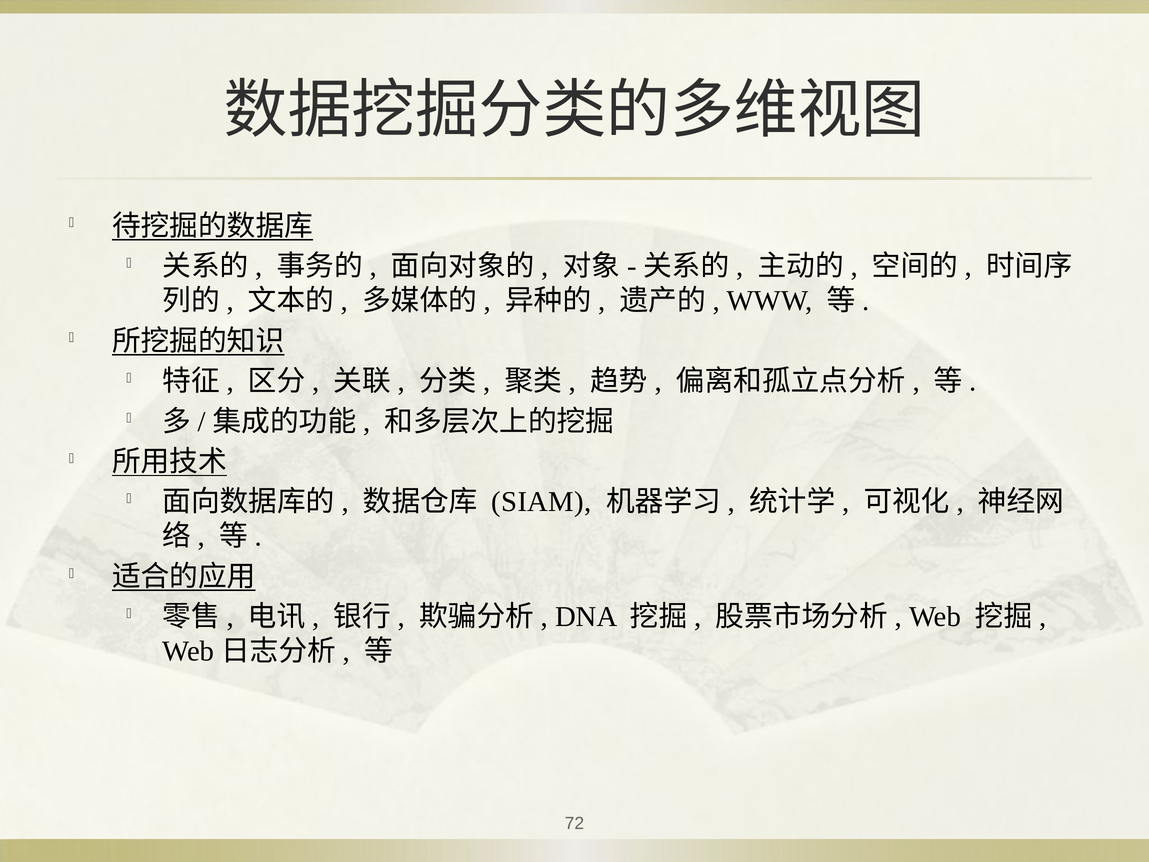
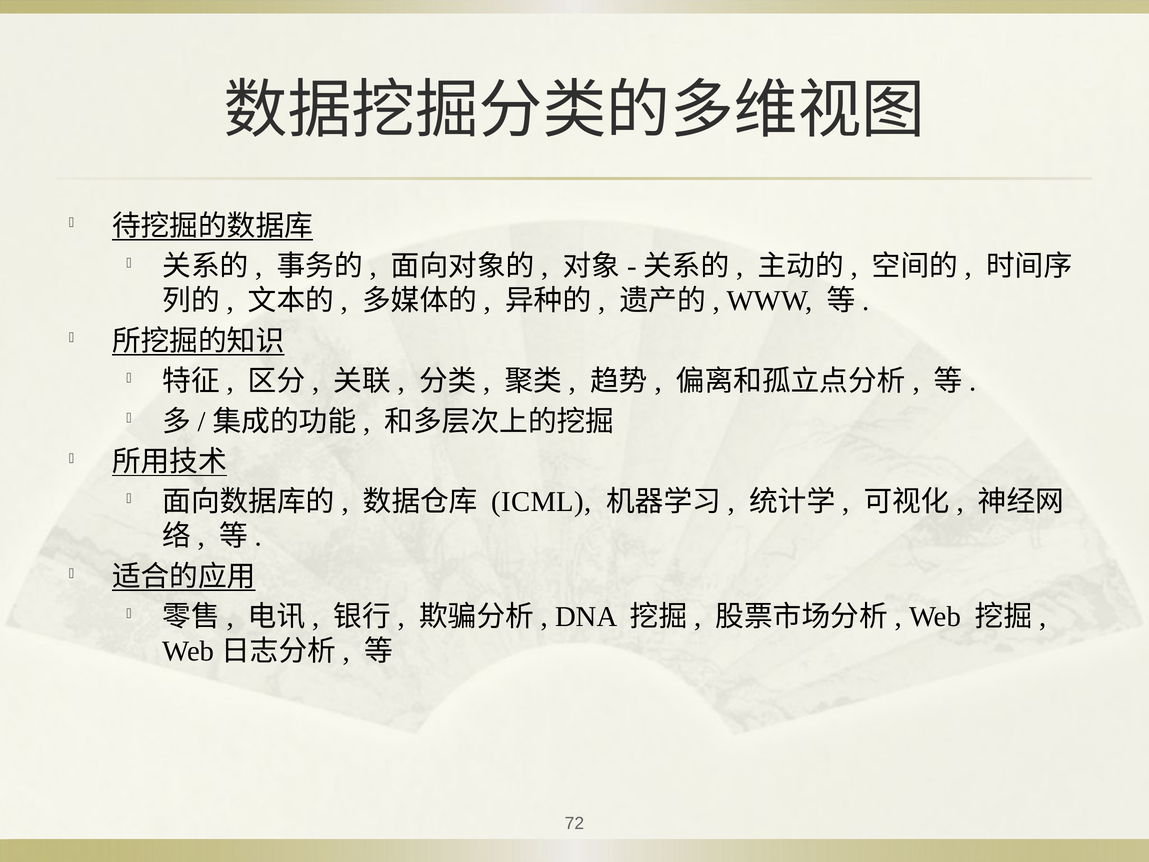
SIAM: SIAM -> ICML (541, 502)
